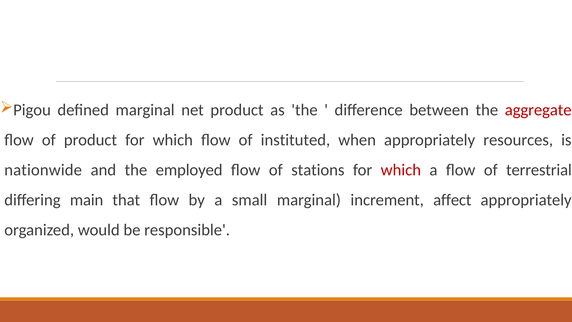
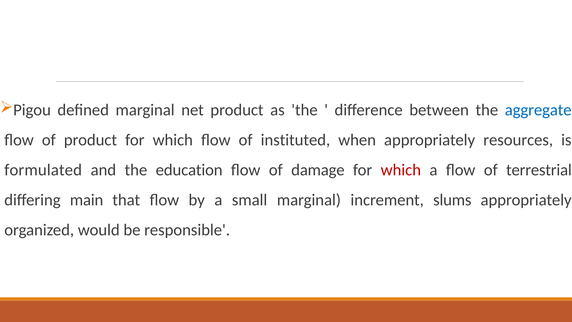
aggregate colour: red -> blue (538, 110)
nationwide: nationwide -> formulated (43, 170)
employed: employed -> education (189, 170)
stations: stations -> damage (318, 170)
affect: affect -> slums (452, 200)
